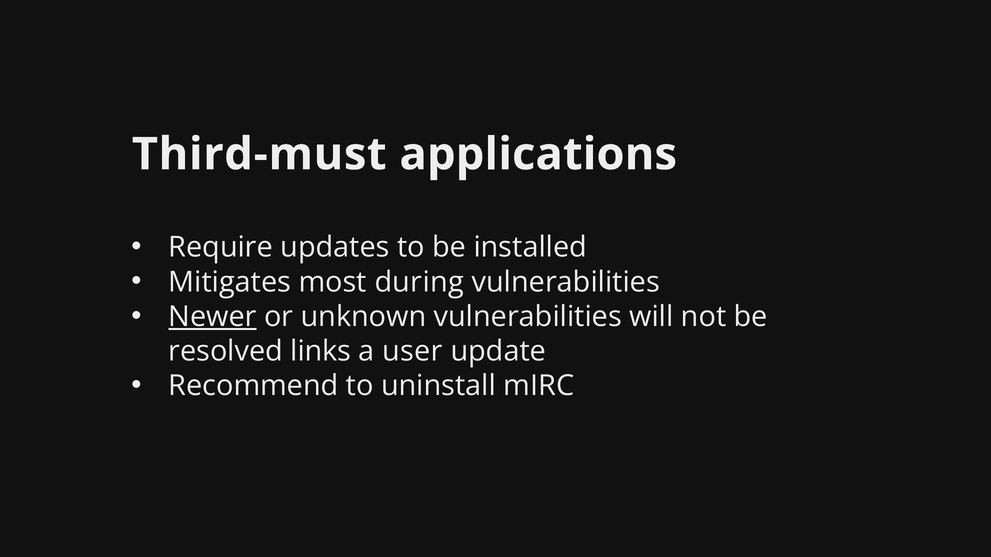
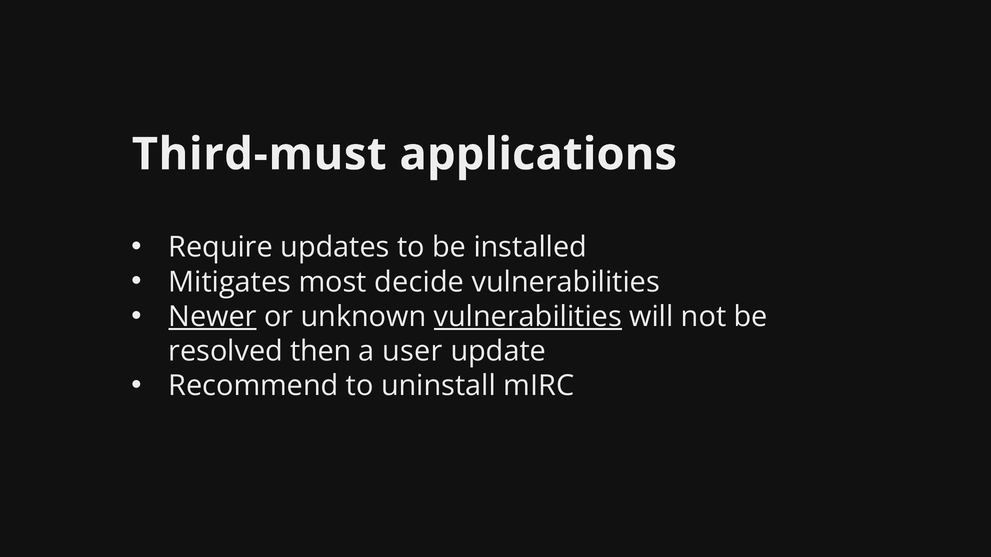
during: during -> decide (419, 282)
vulnerabilities underline: none -> present (528, 317)
links: links -> then (321, 351)
